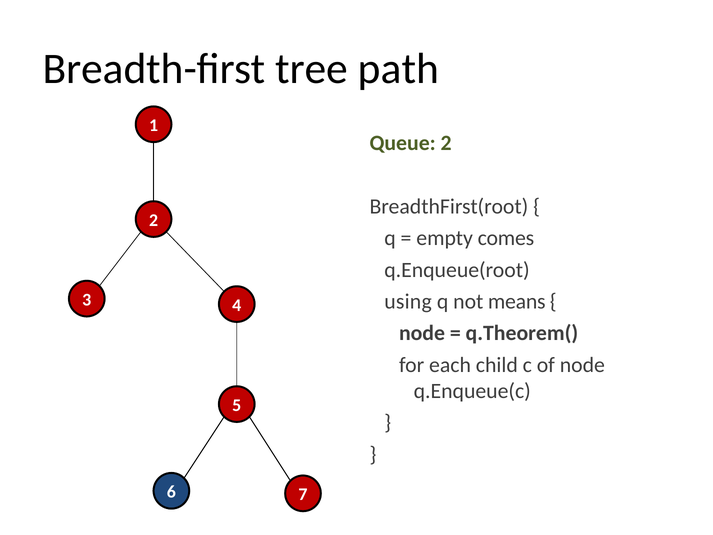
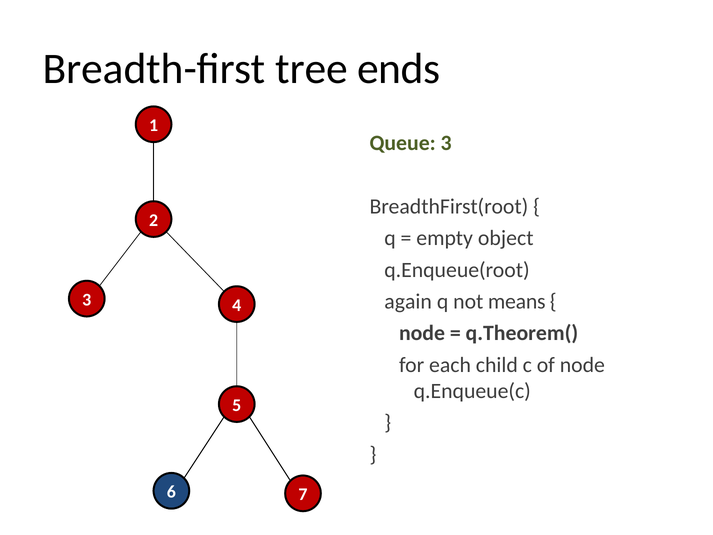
path: path -> ends (399, 69)
Queue 2: 2 -> 3 (446, 143)
comes: comes -> object (506, 238)
using: using -> again (408, 301)
